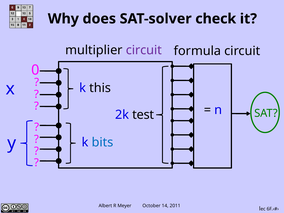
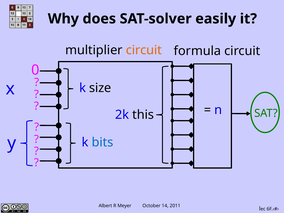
check: check -> easily (216, 19)
circuit colour: purple -> orange (144, 50)
this: this -> size (100, 88)
test: test -> this (143, 115)
